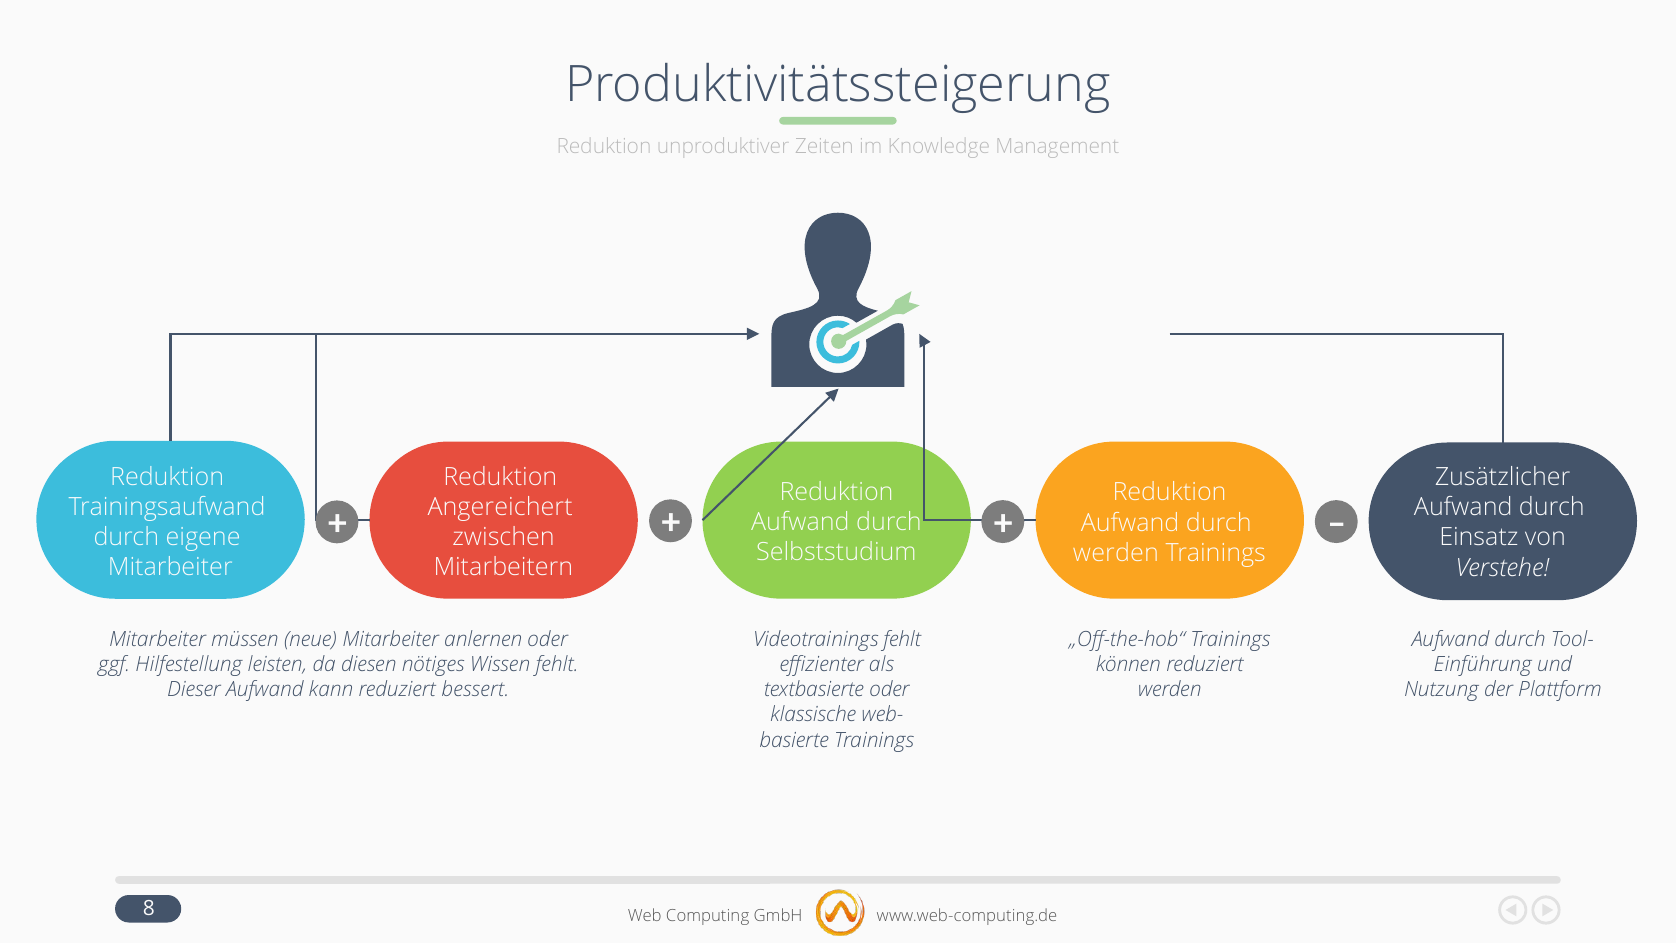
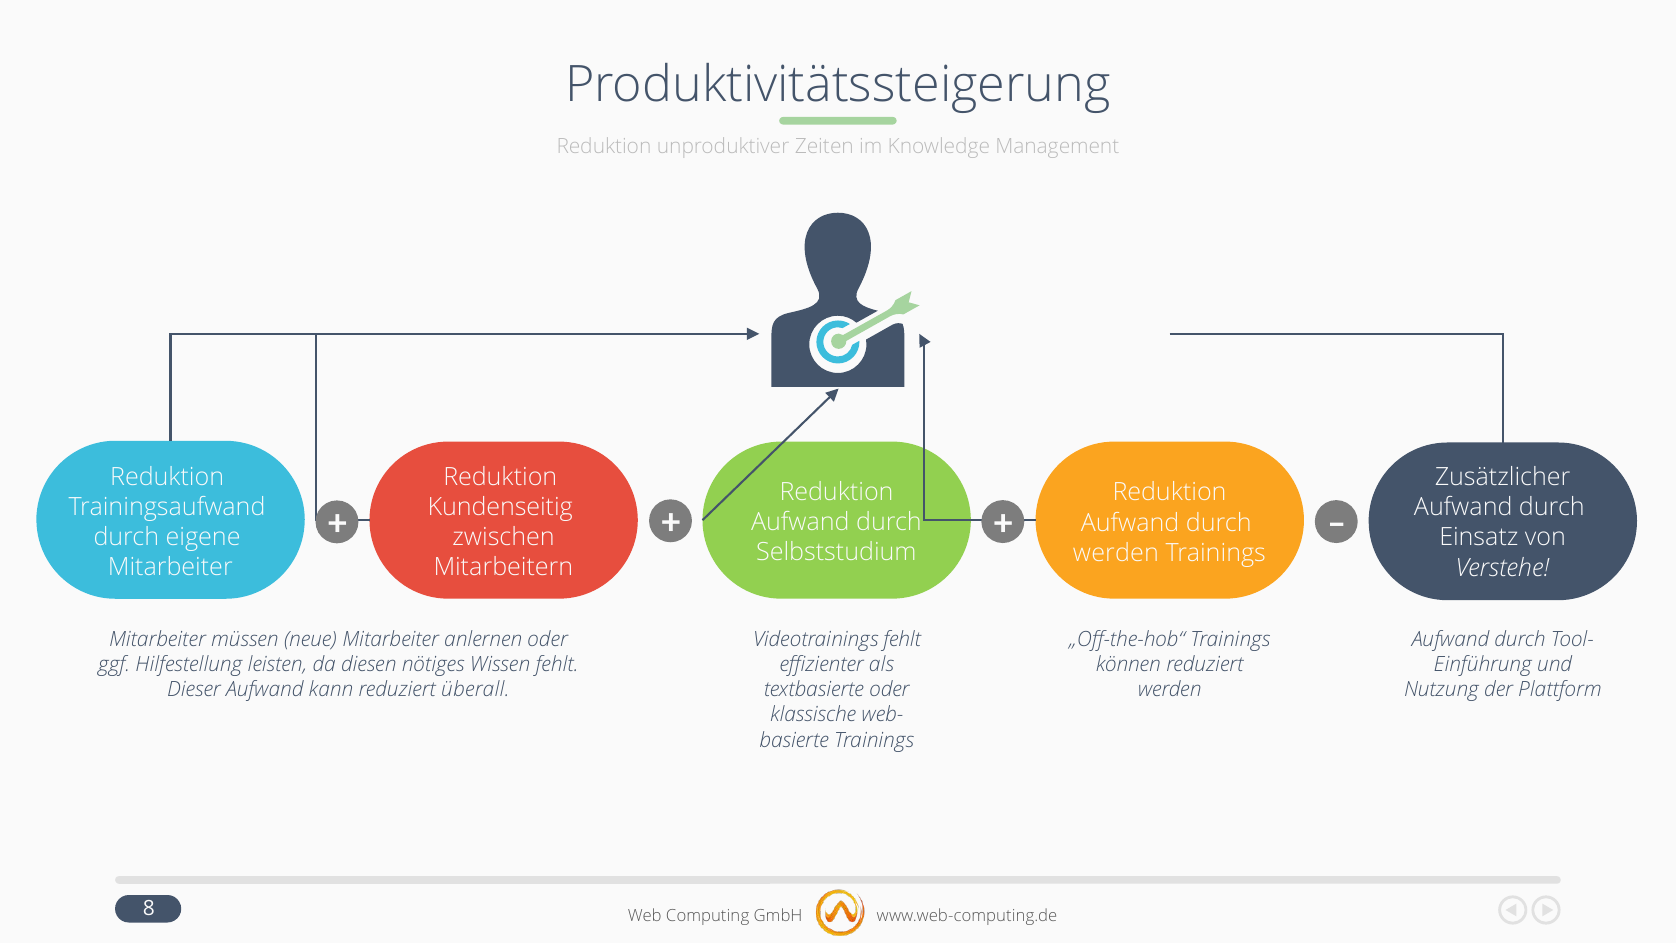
Angereichert: Angereichert -> Kundenseitig (500, 507)
bessert: bessert -> überall (475, 690)
